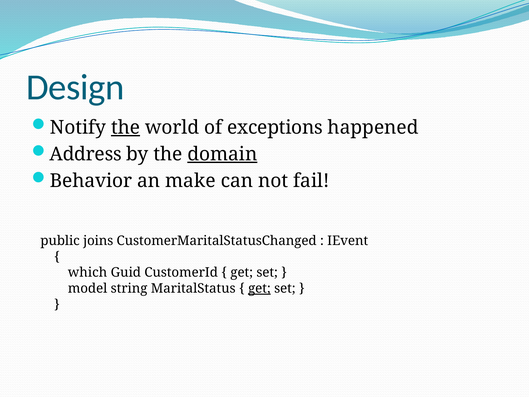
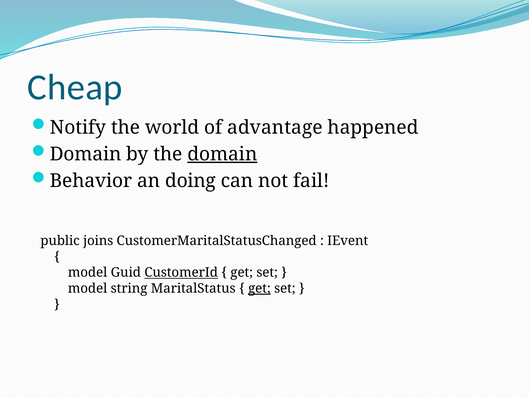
Design: Design -> Cheap (75, 87)
the underline: present -> none (126, 127)
exceptions: exceptions -> advantage (275, 127)
Address: Address -> Domain (86, 154)
make: make -> doing (191, 181)
which: which -> model (88, 272)
CustomerId underline: none -> present (181, 272)
